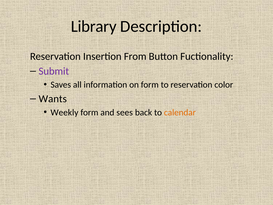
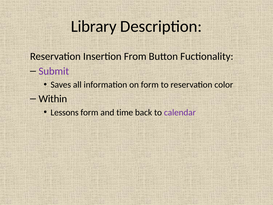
Wants: Wants -> Within (53, 99)
Weekly: Weekly -> Lessons (65, 112)
sees: sees -> time (125, 112)
calendar colour: orange -> purple (180, 112)
